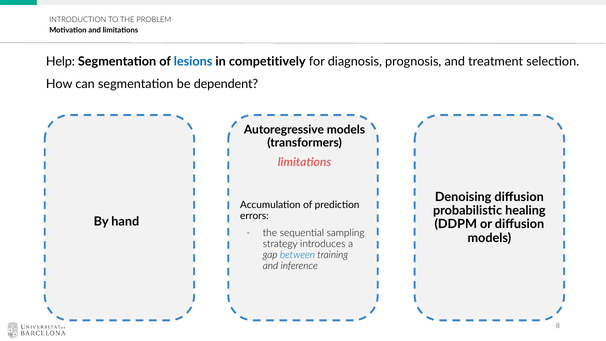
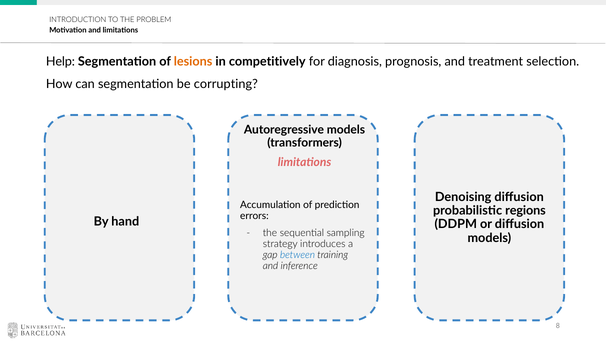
lesions colour: blue -> orange (193, 61)
dependent: dependent -> corrupting (226, 84)
healing: healing -> regions (525, 211)
